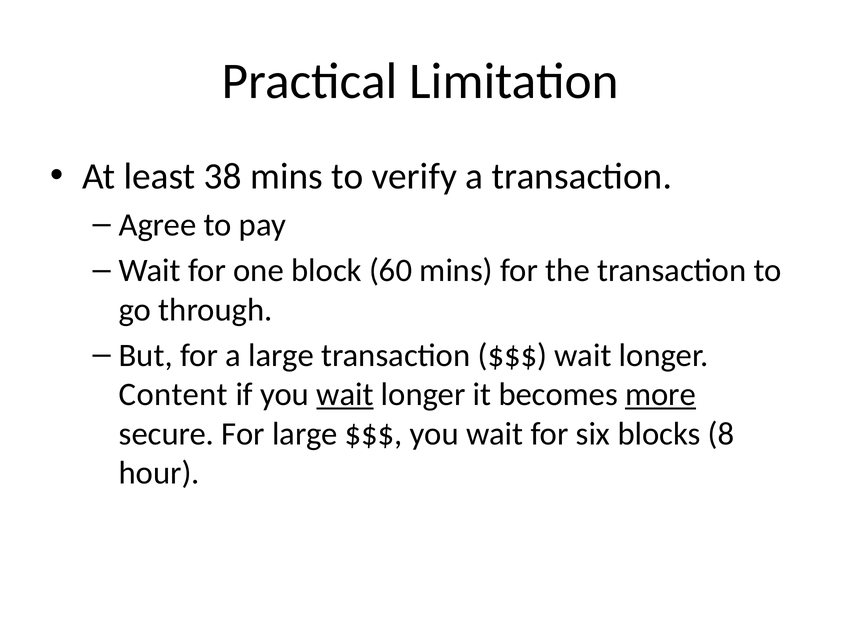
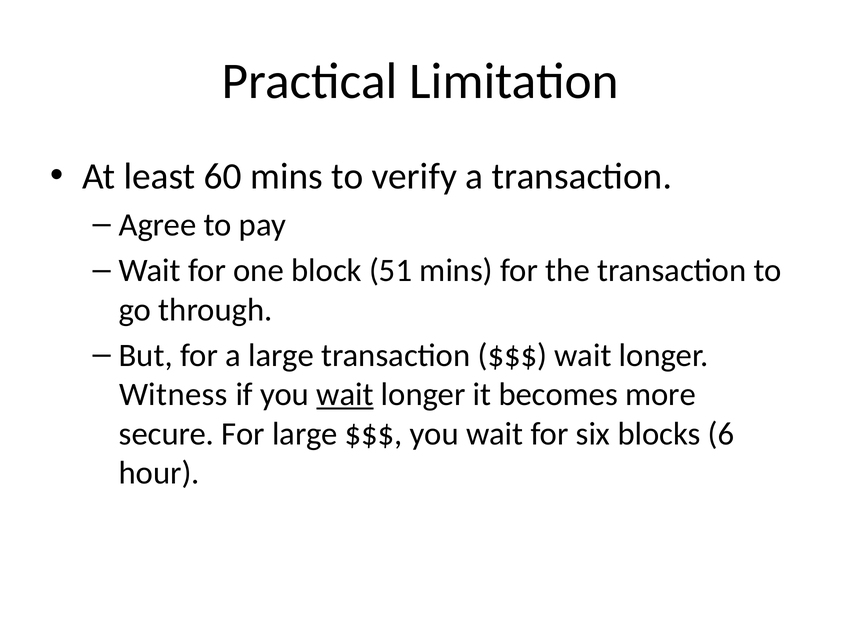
38: 38 -> 60 (223, 176)
60: 60 -> 51 (391, 270)
Content: Content -> Witness (173, 394)
more underline: present -> none (661, 394)
8: 8 -> 6 (721, 434)
